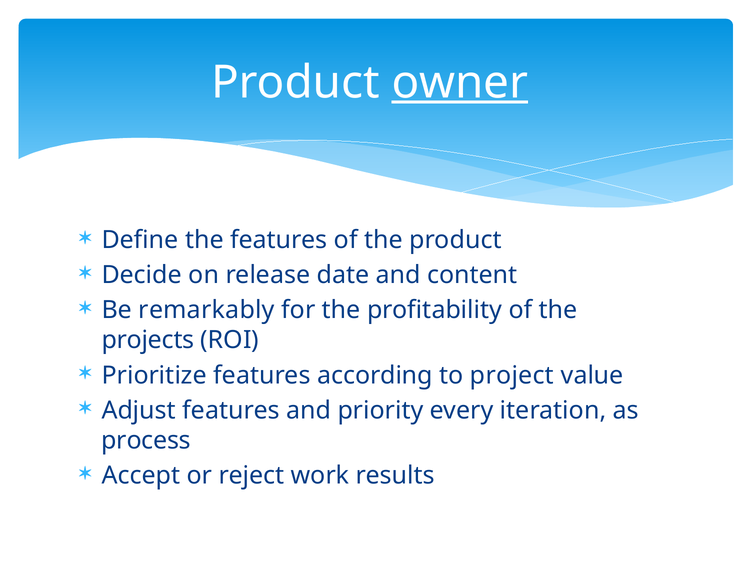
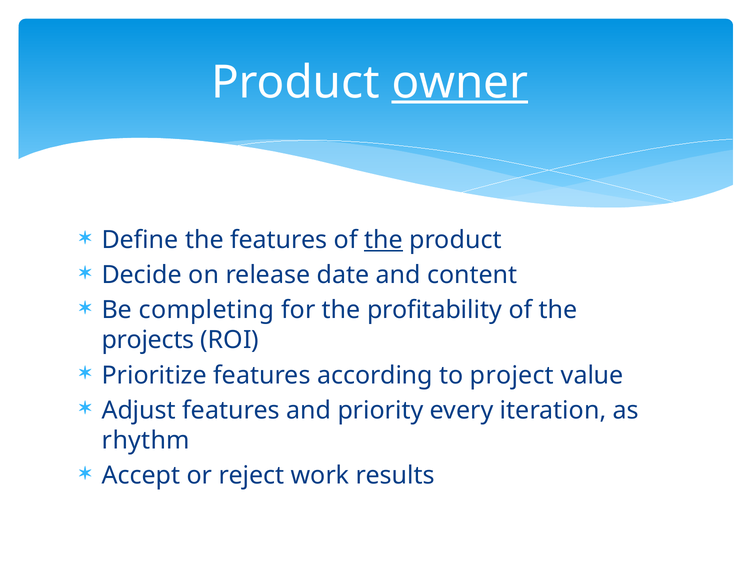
the underline: none -> present (383, 240)
remarkably: remarkably -> completing (207, 310)
process: process -> rhythm (146, 441)
